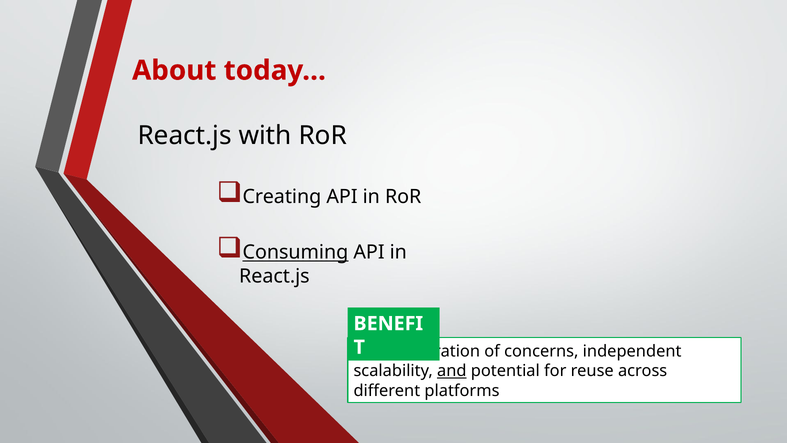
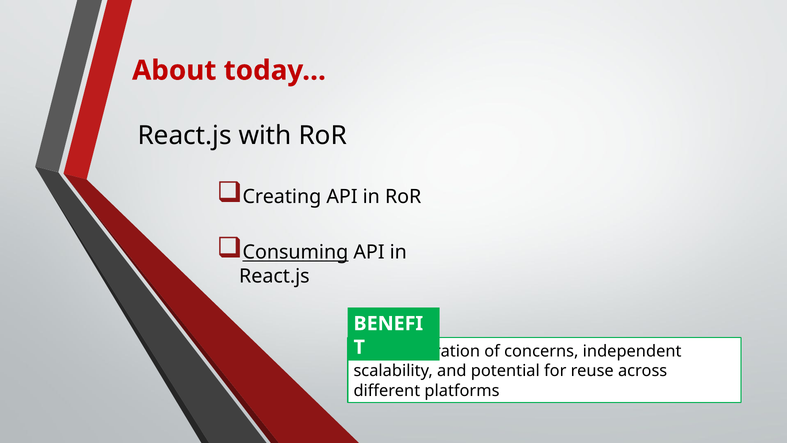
and underline: present -> none (452, 371)
